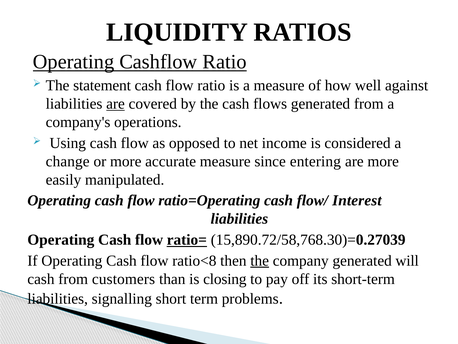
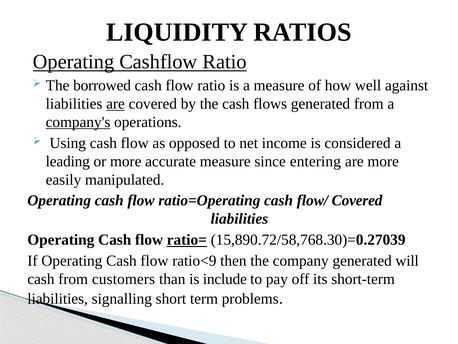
statement: statement -> borrowed (102, 85)
company's underline: none -> present (78, 122)
change: change -> leading (68, 161)
flow/ Interest: Interest -> Covered (357, 200)
ratio<8: ratio<8 -> ratio<9 (194, 260)
the underline: present -> none (260, 260)
closing: closing -> include (225, 279)
